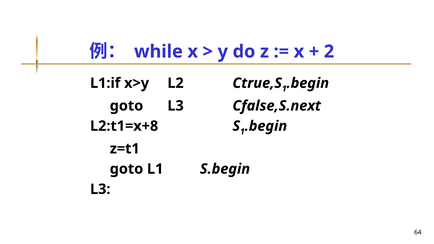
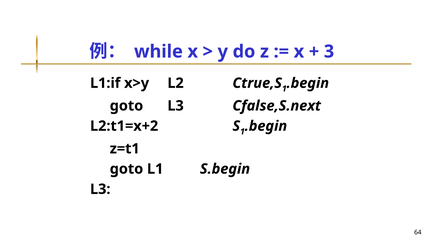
2: 2 -> 3 (329, 52)
L2:t1=x+8: L2:t1=x+8 -> L2:t1=x+2 (124, 126)
